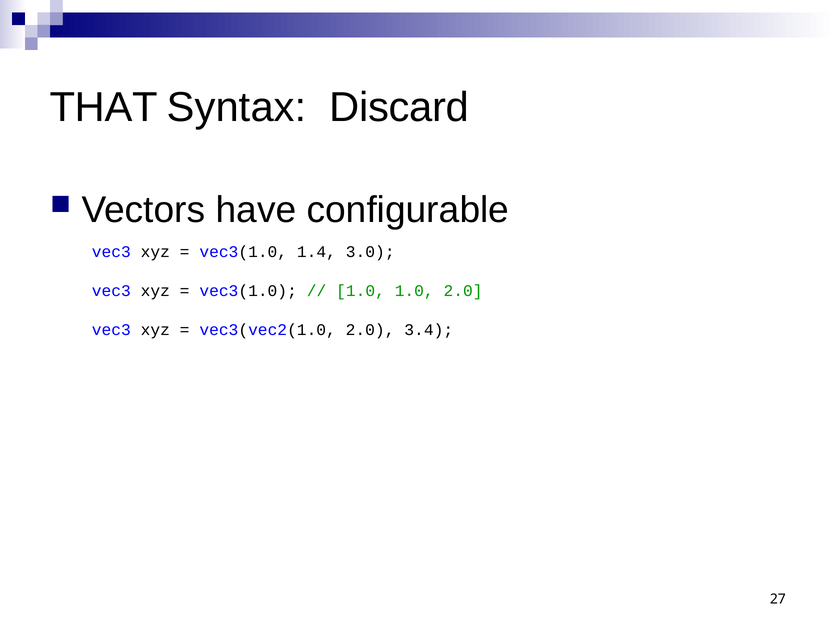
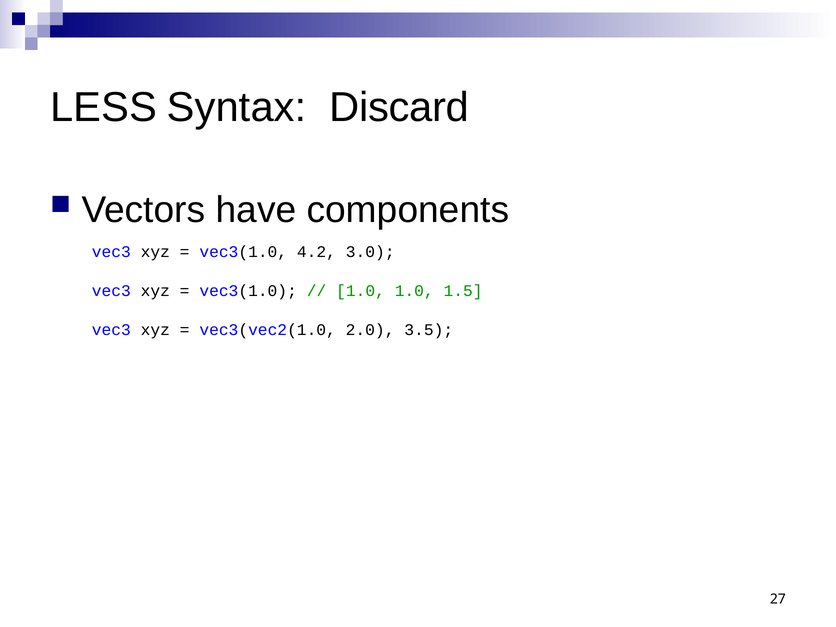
THAT: THAT -> LESS (104, 107)
configurable: configurable -> components (408, 210)
1.4: 1.4 -> 4.2 (316, 252)
1.0 2.0: 2.0 -> 1.5 (463, 291)
3.4: 3.4 -> 3.5 (429, 330)
